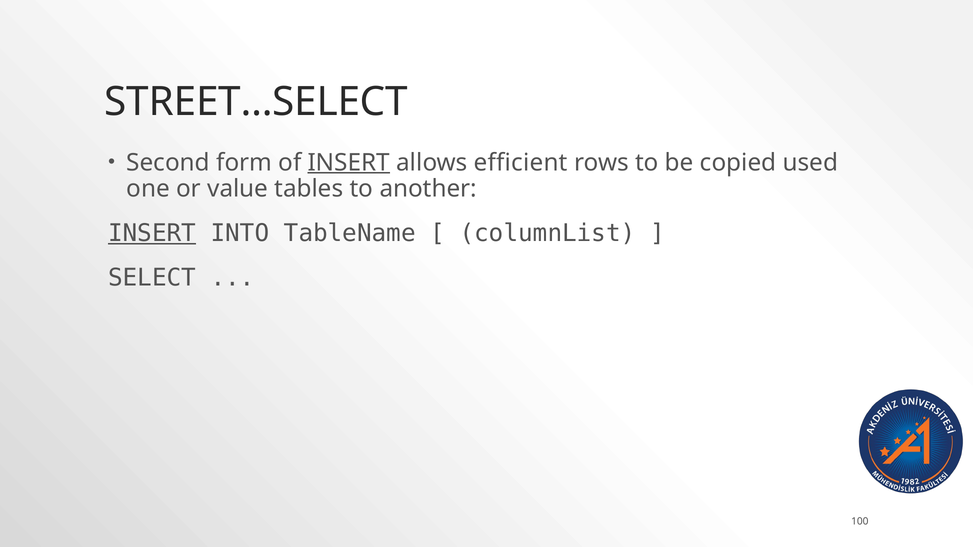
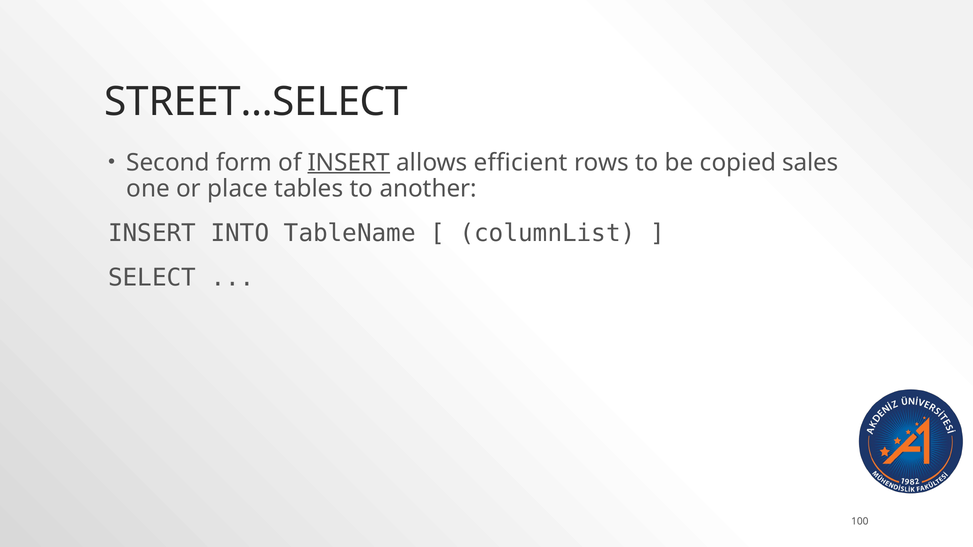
used: used -> sales (810, 163)
value: value -> place (238, 189)
INSERT underline: present -> none (152, 233)
